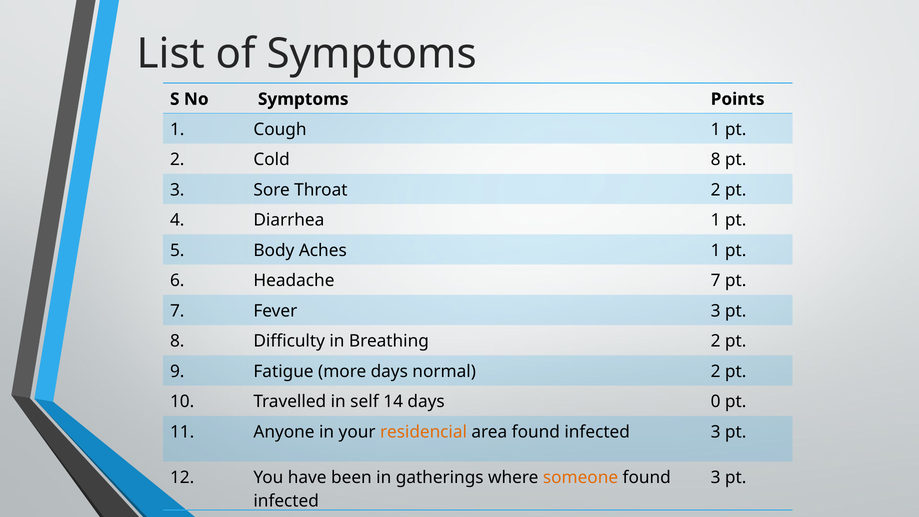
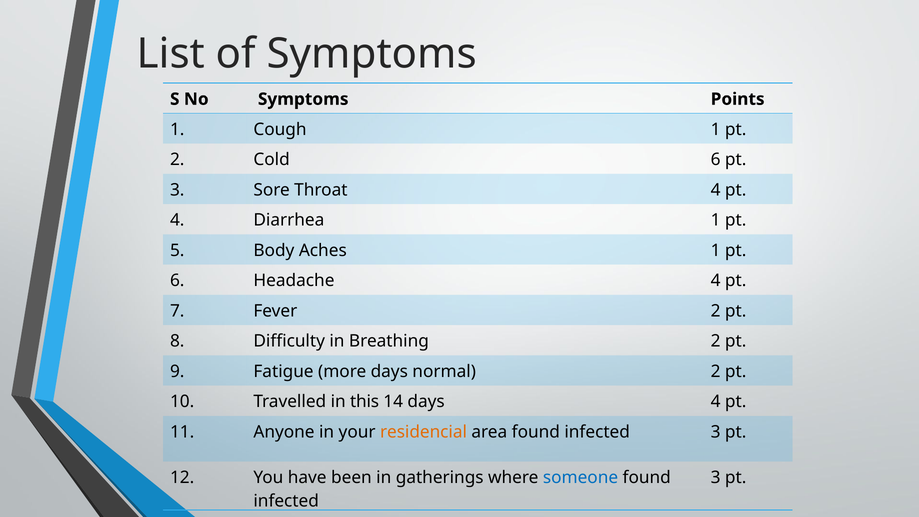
Cold 8: 8 -> 6 (716, 160)
Throat 2: 2 -> 4 (716, 190)
Headache 7: 7 -> 4 (716, 281)
Fever 3: 3 -> 2 (716, 311)
self: self -> this (365, 402)
days 0: 0 -> 4 (716, 402)
someone colour: orange -> blue (581, 478)
